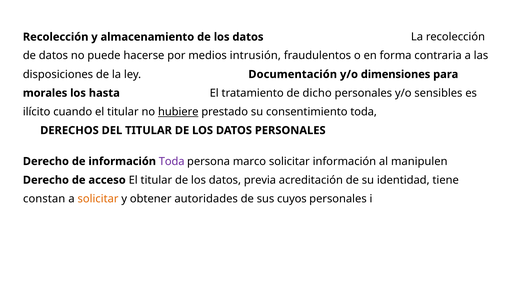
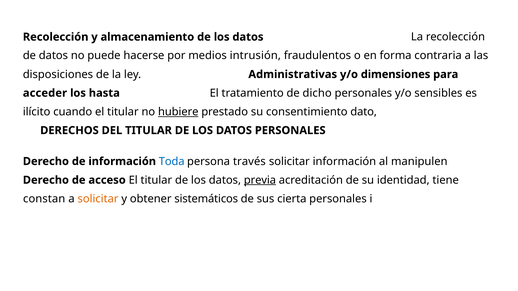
Documentación: Documentación -> Administrativas (293, 74)
morales: morales -> acceder (45, 93)
consentimiento toda: toda -> dato (364, 112)
Toda colour: purple -> blue (172, 162)
marco: marco -> través (249, 162)
previa underline: none -> present (260, 180)
autoridades: autoridades -> sistemáticos (206, 199)
cuyos: cuyos -> cierta (292, 199)
